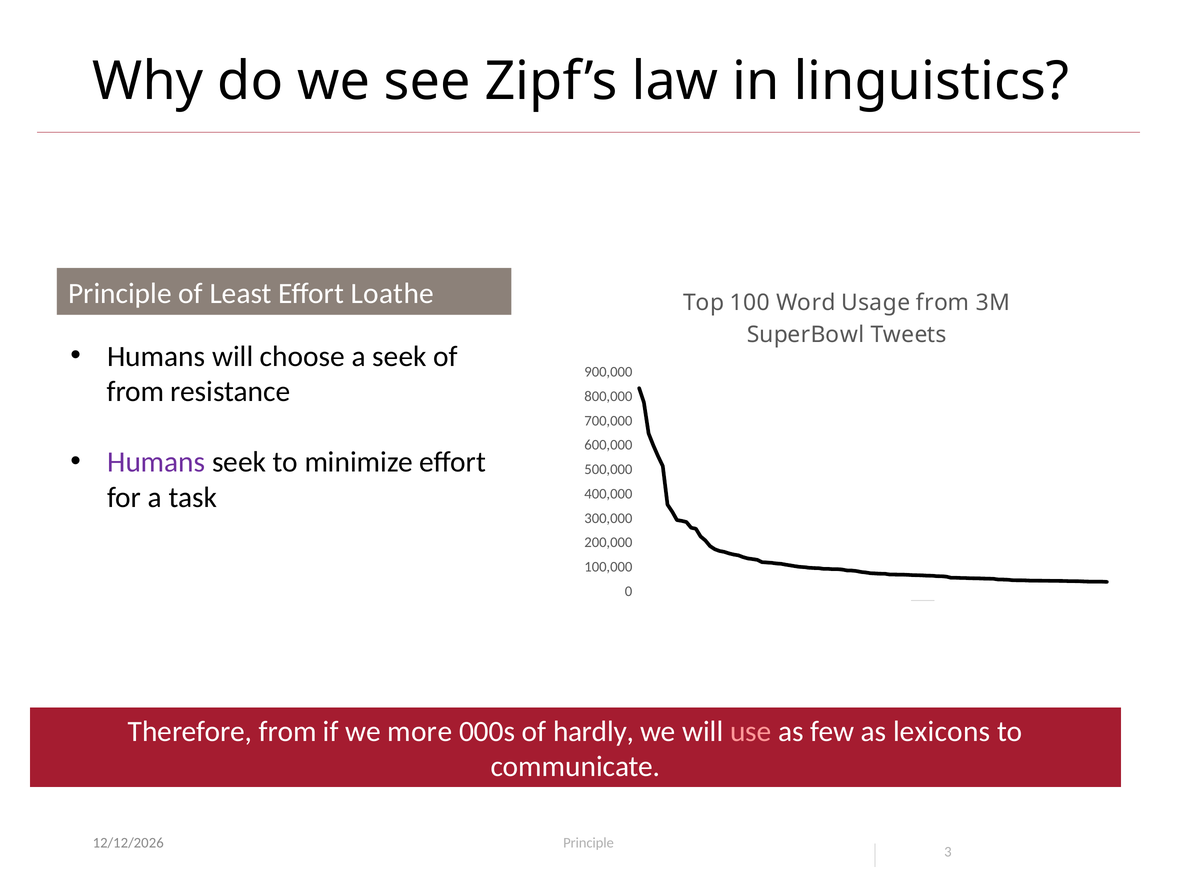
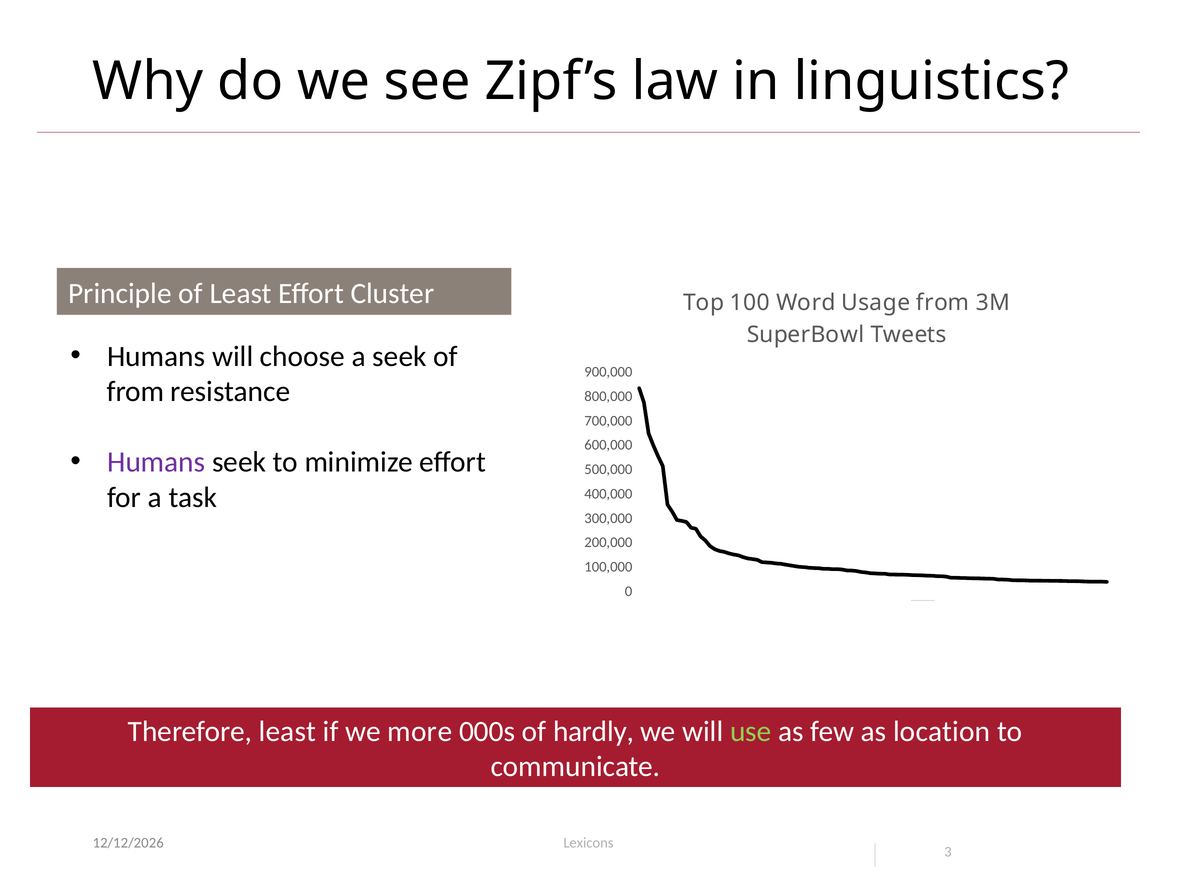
Loathe: Loathe -> Cluster (392, 293)
Therefore from: from -> least (288, 731)
use colour: pink -> light green (751, 731)
lexicons: lexicons -> location (942, 731)
Principle: Principle -> Lexicons (588, 843)
